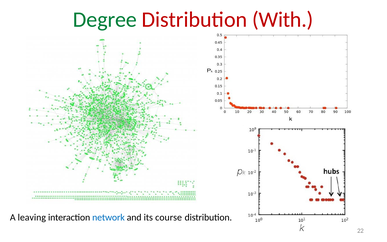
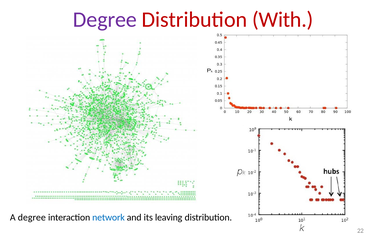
Degree colour: green -> purple (105, 20)
A leaving: leaving -> degree (32, 217)
course: course -> leaving (169, 217)
